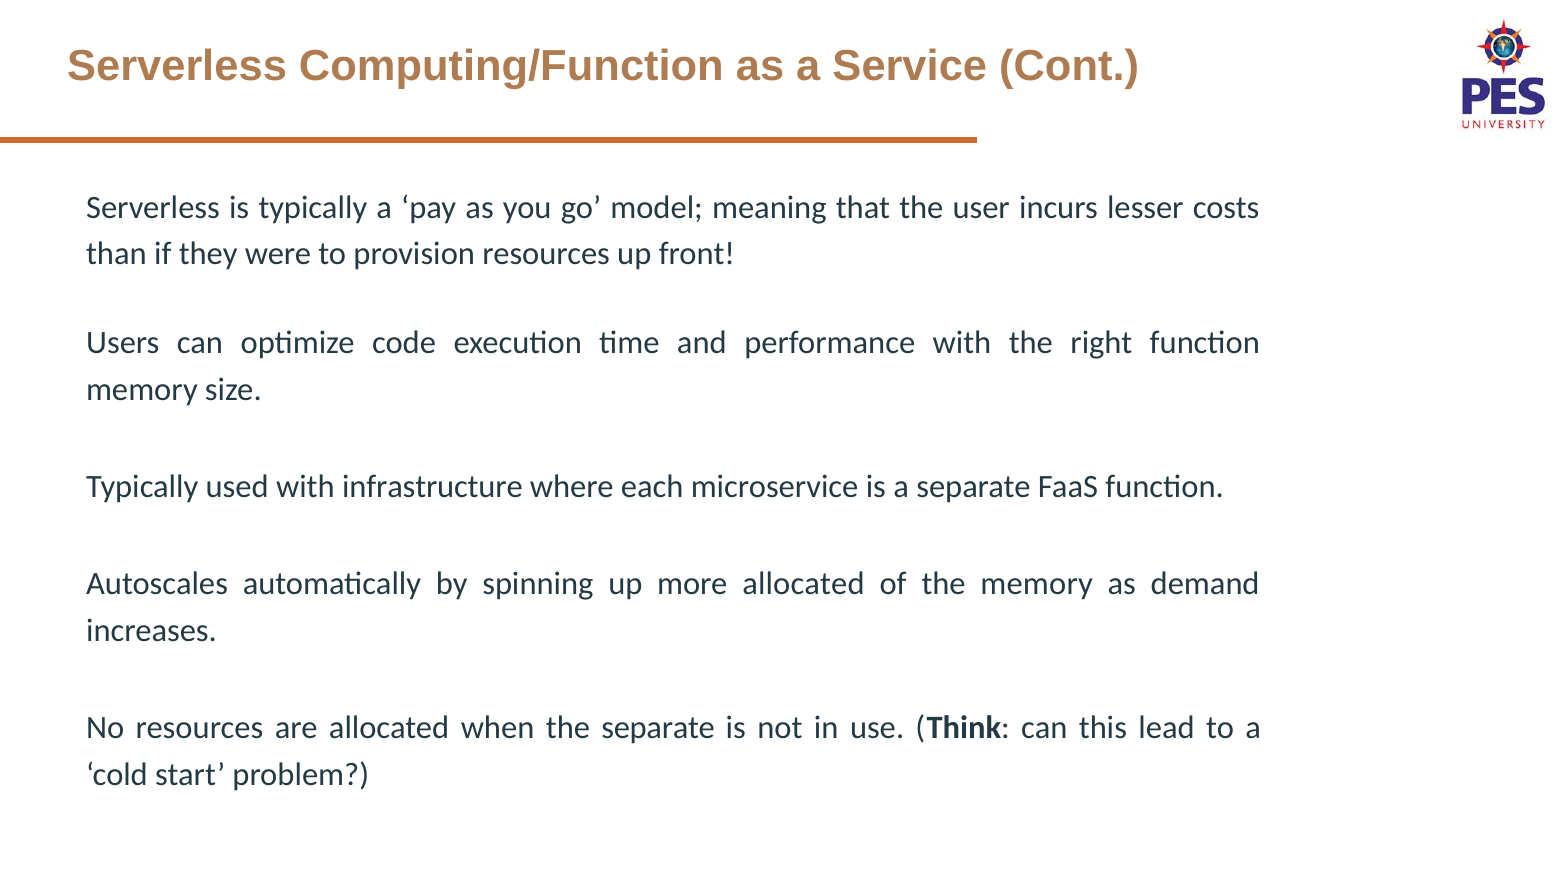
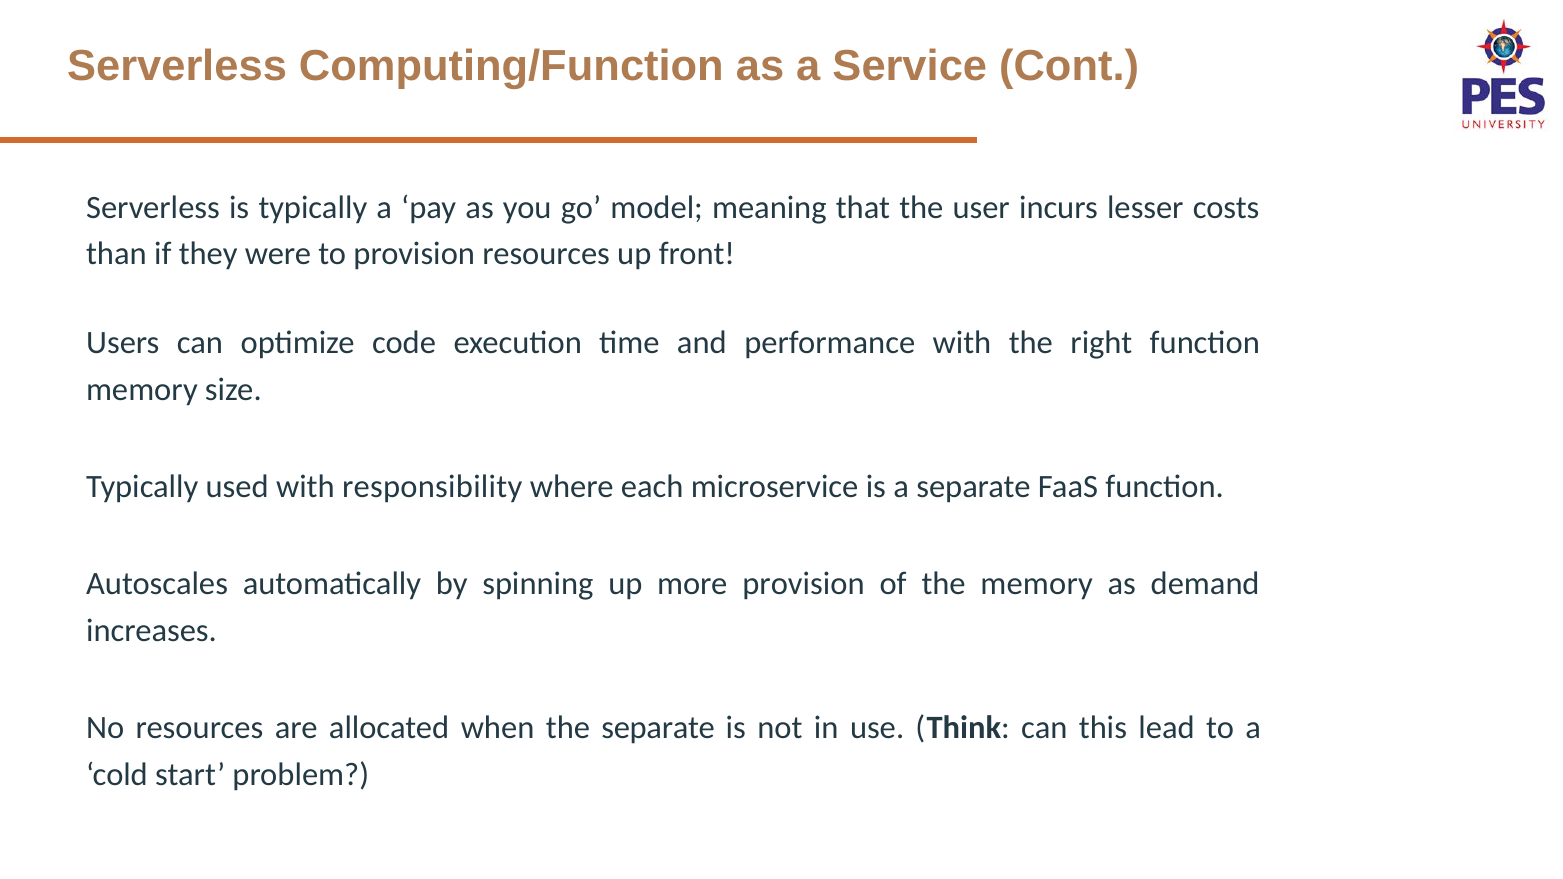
infrastructure: infrastructure -> responsibility (432, 487)
more allocated: allocated -> provision (803, 584)
